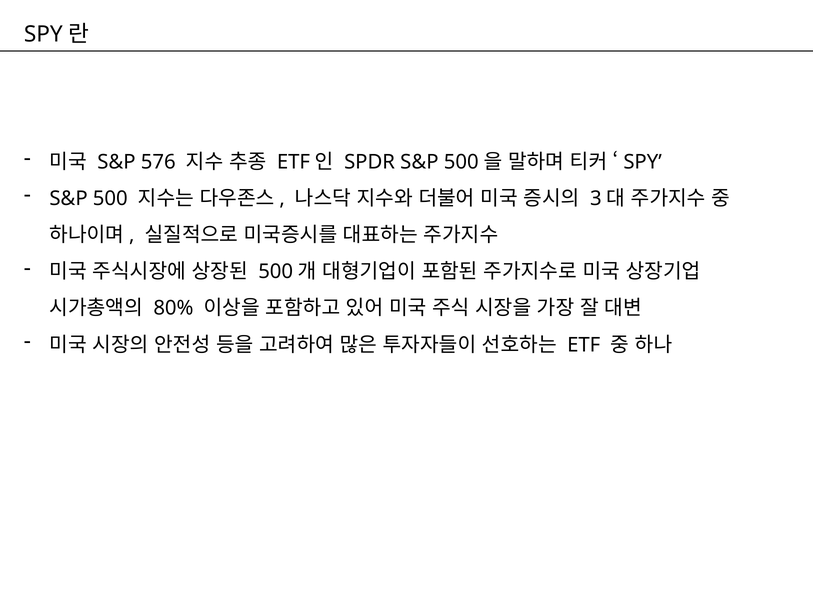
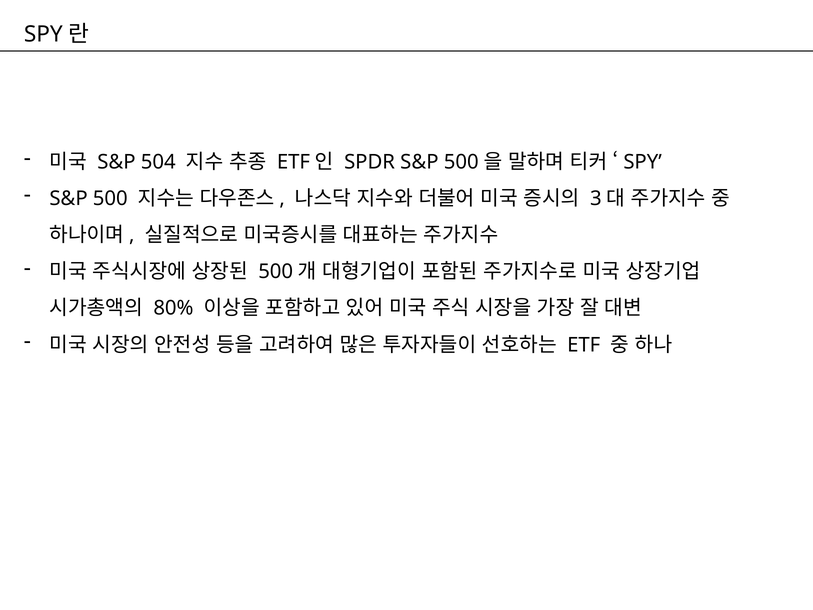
576: 576 -> 504 (158, 162)
